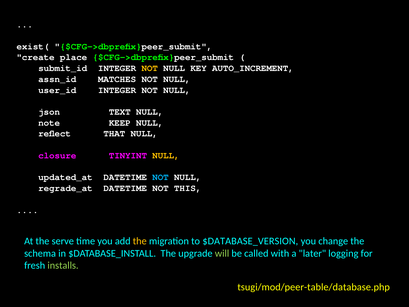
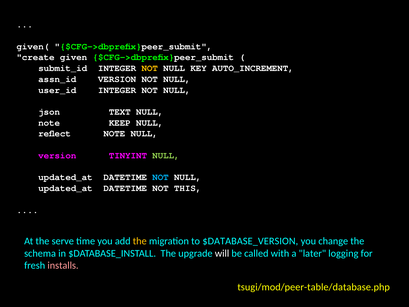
exist(: exist( -> given( (33, 46)
place: place -> given (74, 57)
assn_id MATCHES: MATCHES -> VERSION (117, 79)
reflect THAT: THAT -> NOTE (114, 134)
closure: closure -> version (57, 155)
NULL colour: yellow -> light green (166, 155)
regrade_at: regrade_at -> updated_at (65, 188)
will colour: light green -> white (222, 253)
installs colour: light green -> pink (63, 265)
